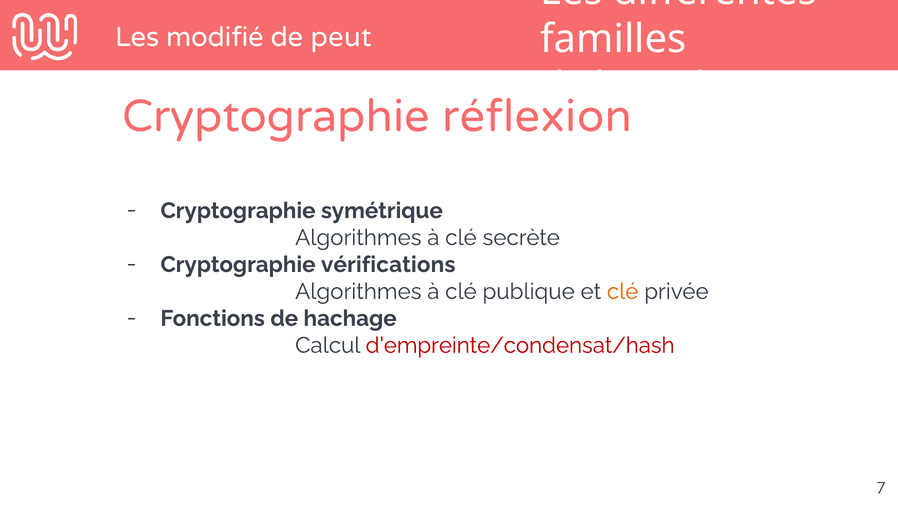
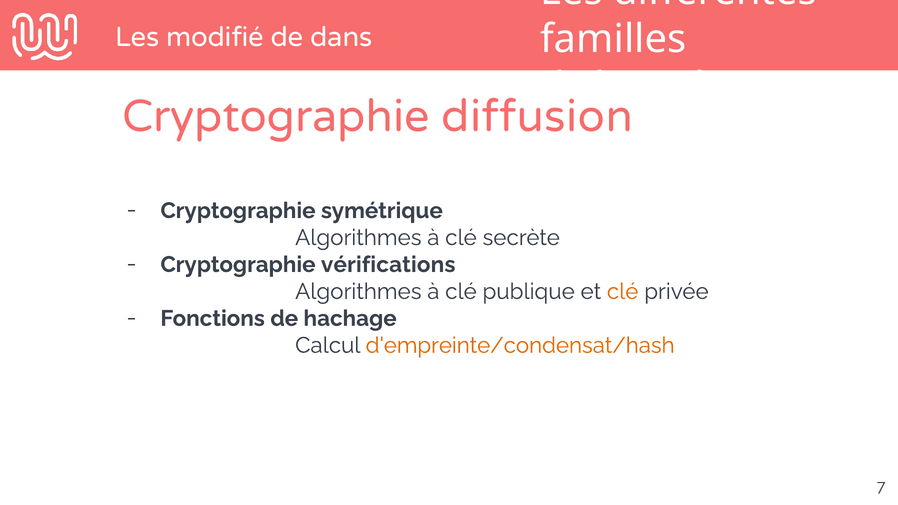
peut: peut -> dans (341, 37)
réflexion: réflexion -> diffusion (537, 117)
d'empreinte/condensat/hash colour: red -> orange (520, 345)
